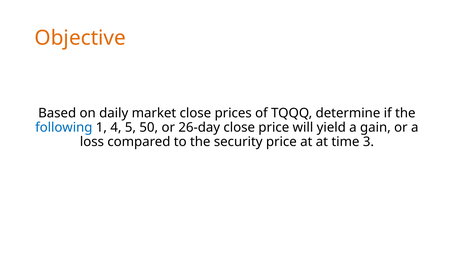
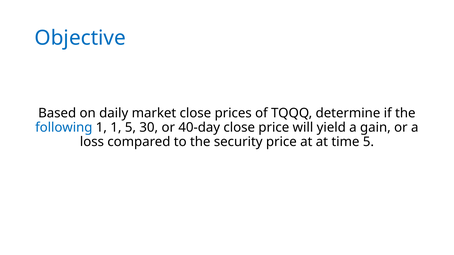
Objective colour: orange -> blue (80, 38)
1 4: 4 -> 1 (116, 128)
50: 50 -> 30 (149, 128)
26-day: 26-day -> 40-day (199, 128)
time 3: 3 -> 5 (368, 142)
